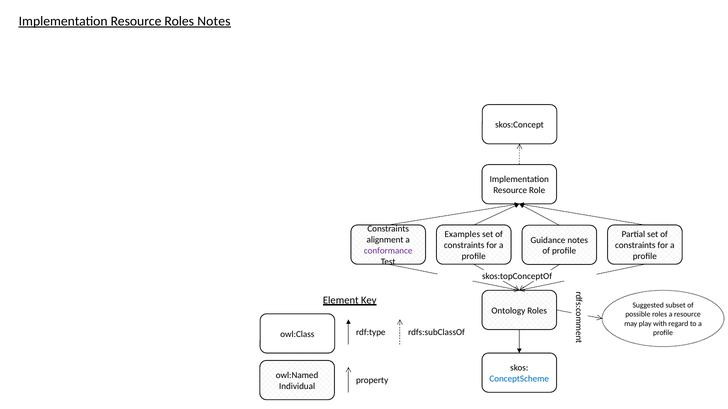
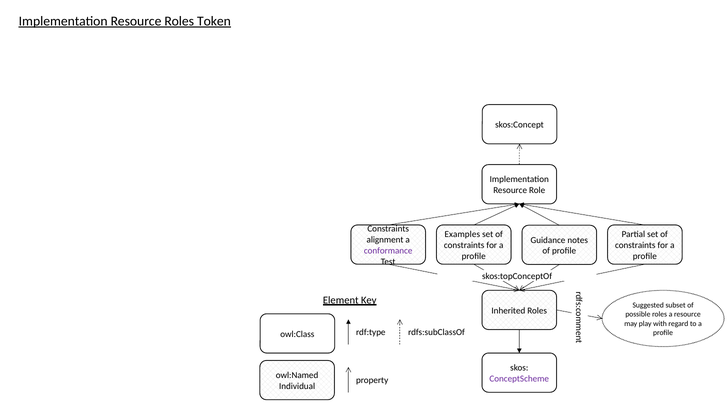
Roles Notes: Notes -> Token (214, 21)
Ontology: Ontology -> Inherited (508, 311)
ConceptScheme colour: blue -> purple (519, 379)
